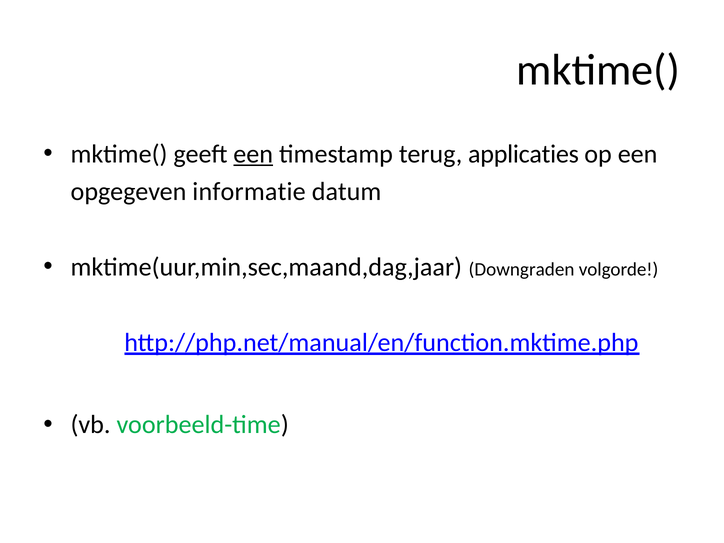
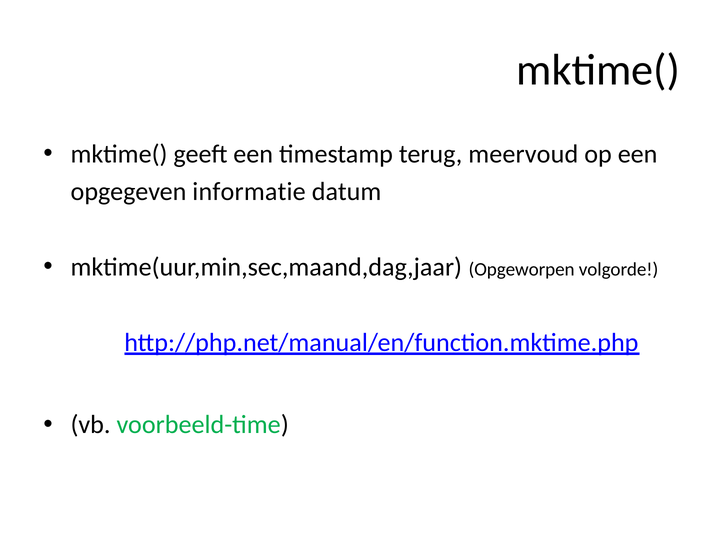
een underline: present -> none (253, 154)
applicaties: applicaties -> meervoud (523, 154)
Downgraden: Downgraden -> Opgeworpen (522, 269)
